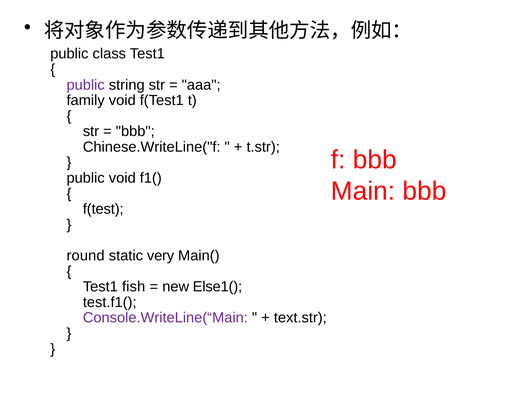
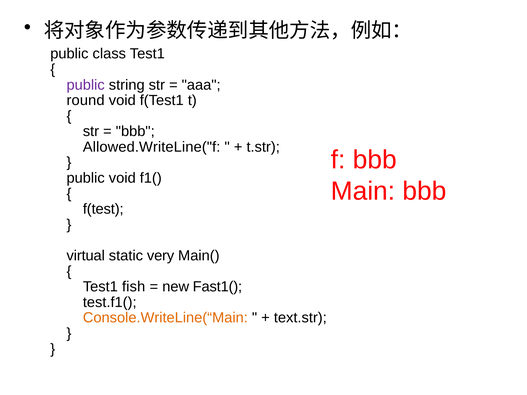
family: family -> round (86, 100)
Chinese.WriteLine("f: Chinese.WriteLine("f -> Allowed.WriteLine("f (152, 147)
round: round -> virtual (86, 256)
Else1(: Else1( -> Fast1( (217, 287)
Console.WriteLine(“Main colour: purple -> orange (165, 318)
